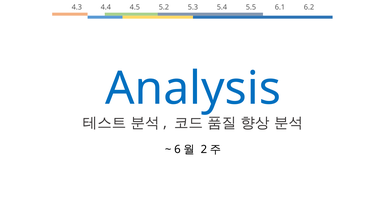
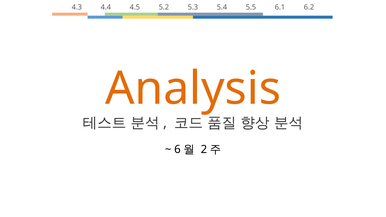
Analysis colour: blue -> orange (193, 89)
